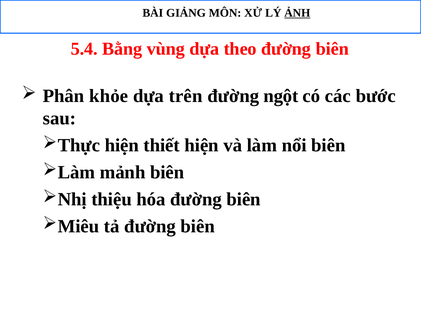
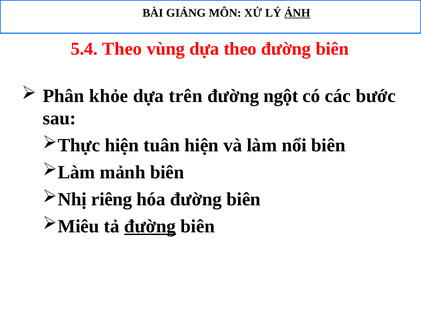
5.4 Bằng: Bằng -> Theo (122, 49)
thiết: thiết -> tuân (162, 145)
thiệu: thiệu -> riêng (112, 199)
đường underline: none -> present (150, 226)
